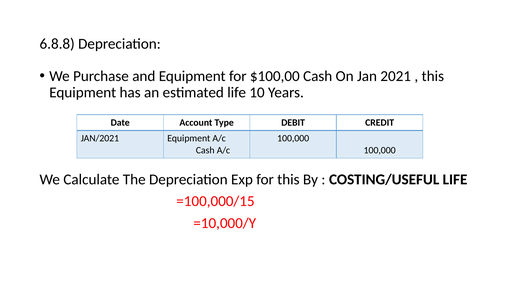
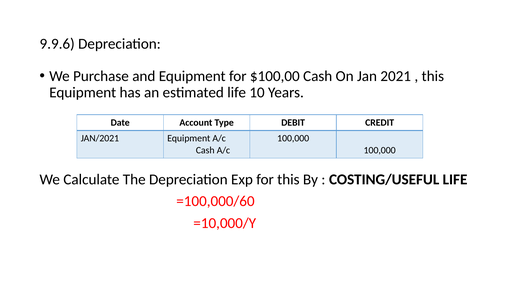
6.8.8: 6.8.8 -> 9.9.6 (57, 44)
=100,000/15: =100,000/15 -> =100,000/60 (215, 201)
